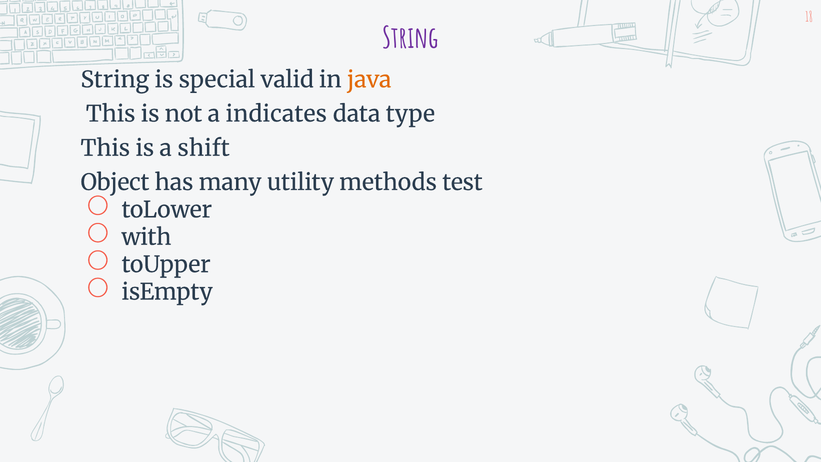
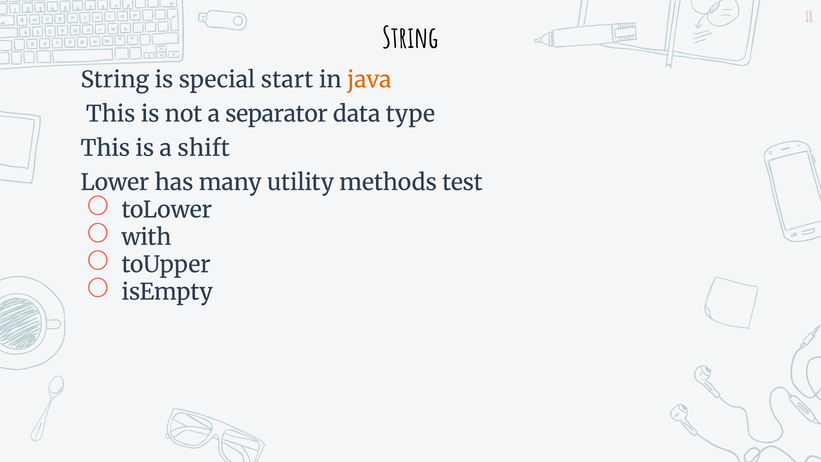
String colour: purple -> black (410, 38)
valid: valid -> start (287, 80)
indicates: indicates -> separator (277, 114)
Object: Object -> Lower (115, 182)
